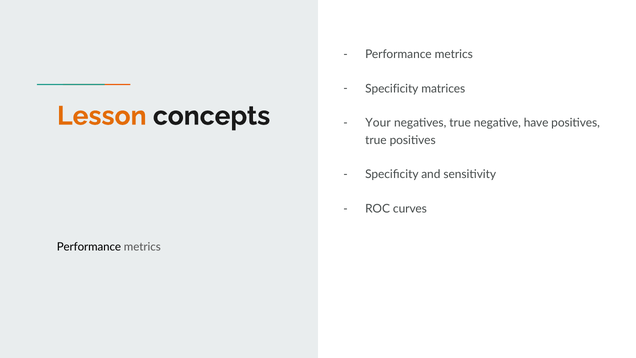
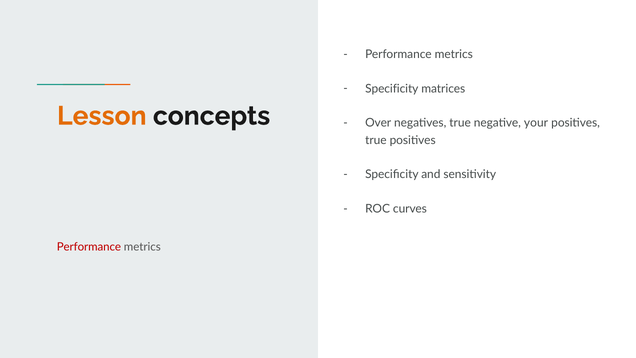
Your: Your -> Over (378, 123)
have: have -> your (536, 123)
Performance colour: black -> red (89, 247)
